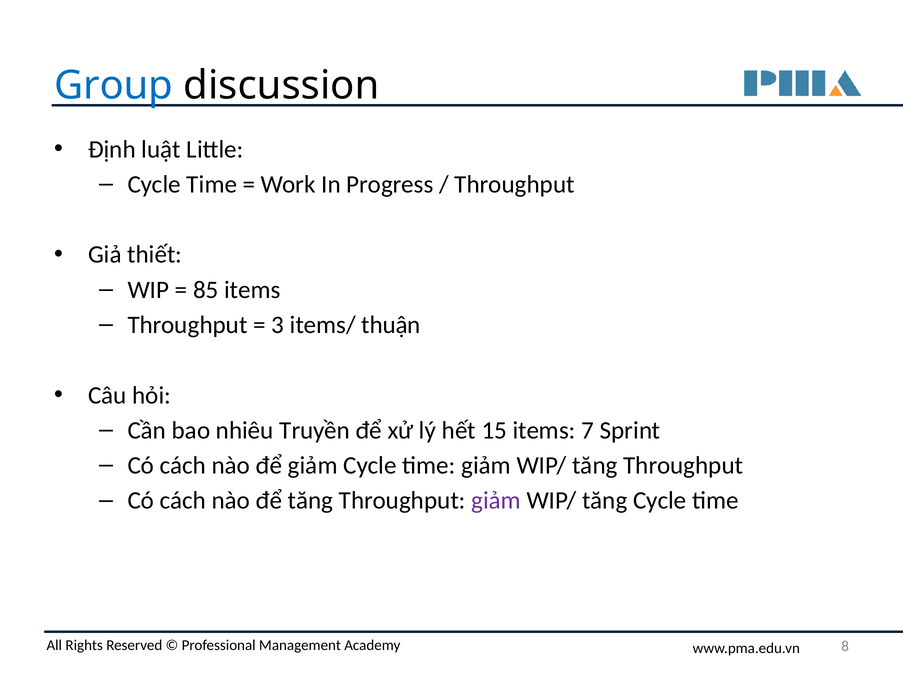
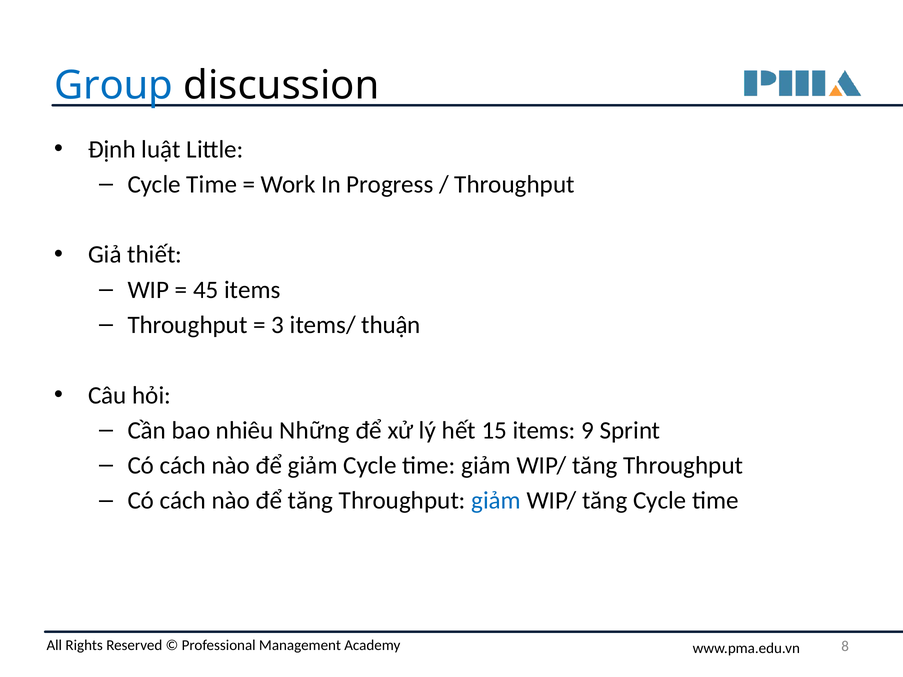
85: 85 -> 45 (206, 290)
Truyền: Truyền -> Những (315, 431)
7: 7 -> 9 (588, 431)
giảm colour: purple -> blue (496, 501)
